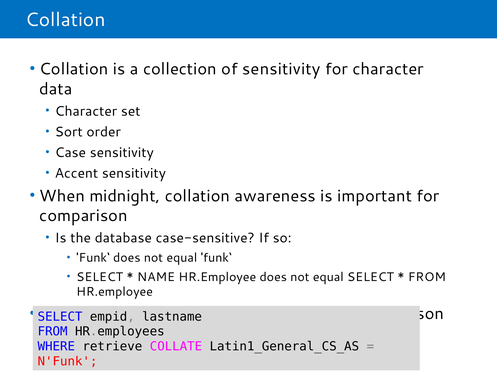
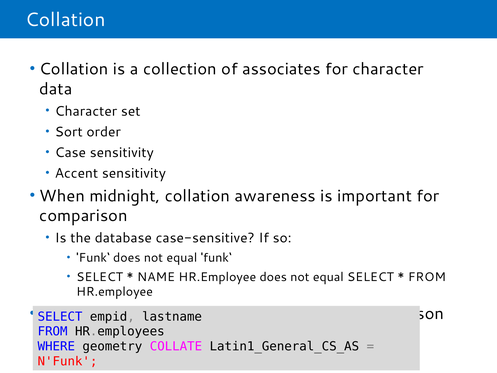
of sensitivity: sensitivity -> associates (281, 69)
retrieve: retrieve -> geometry (112, 346)
